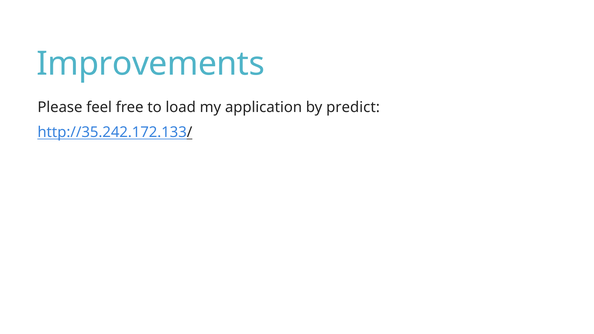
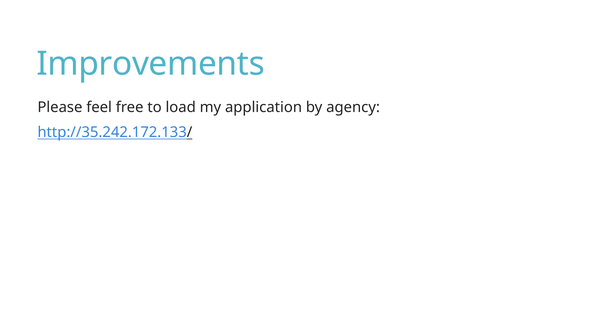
predict: predict -> agency (353, 107)
